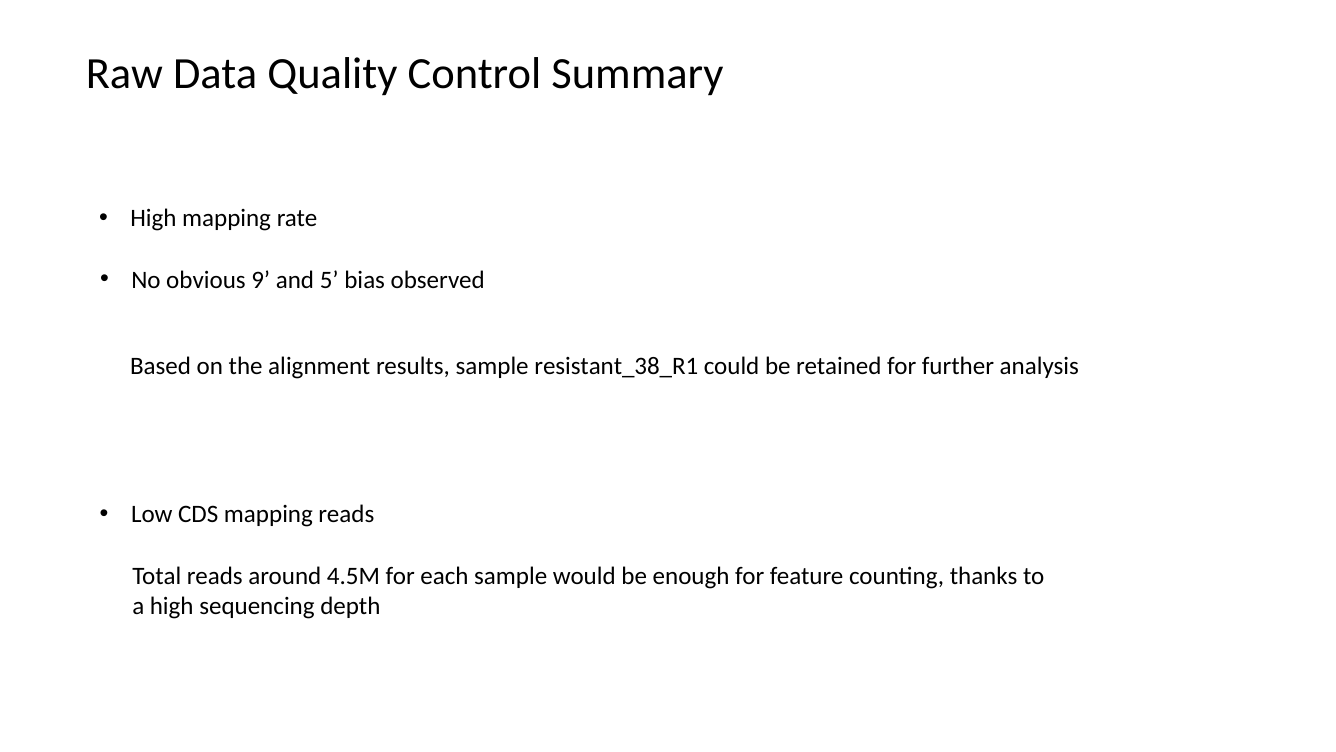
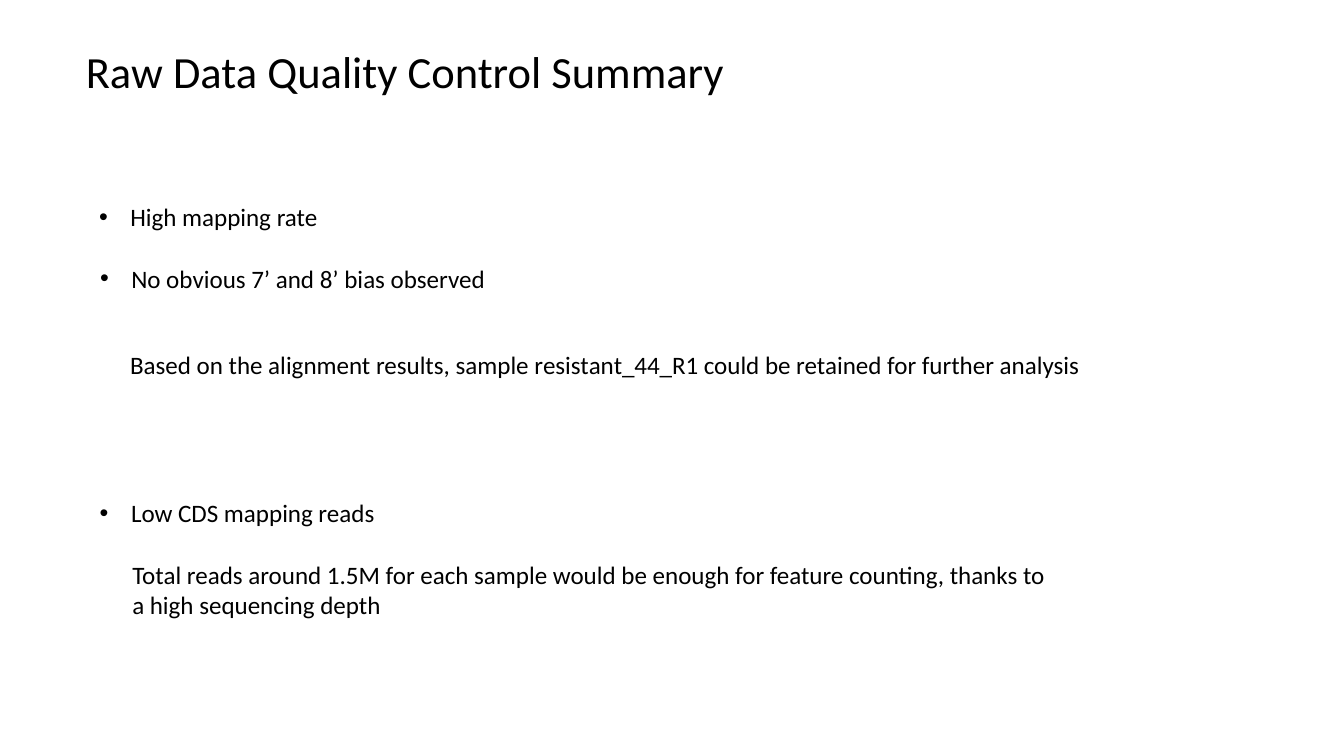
9: 9 -> 7 (261, 280)
5: 5 -> 8 (329, 280)
resistant_38_R1: resistant_38_R1 -> resistant_44_R1 (616, 366)
4.5M: 4.5M -> 1.5M (353, 576)
